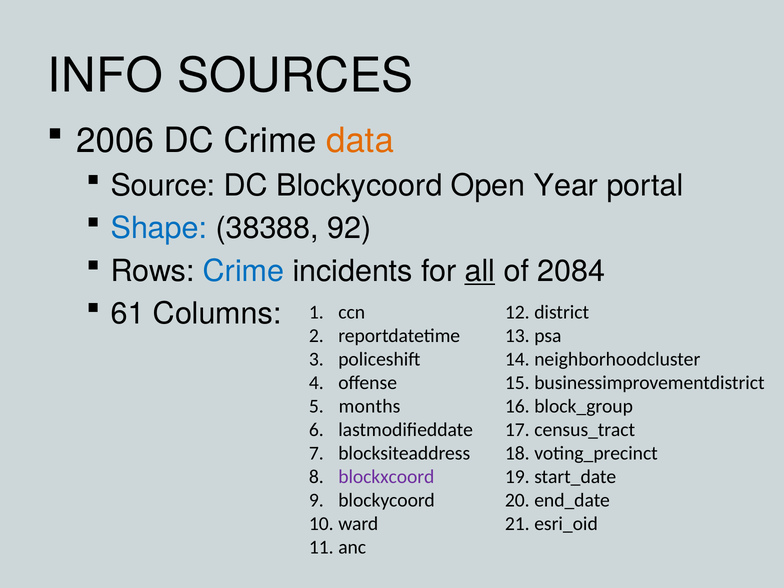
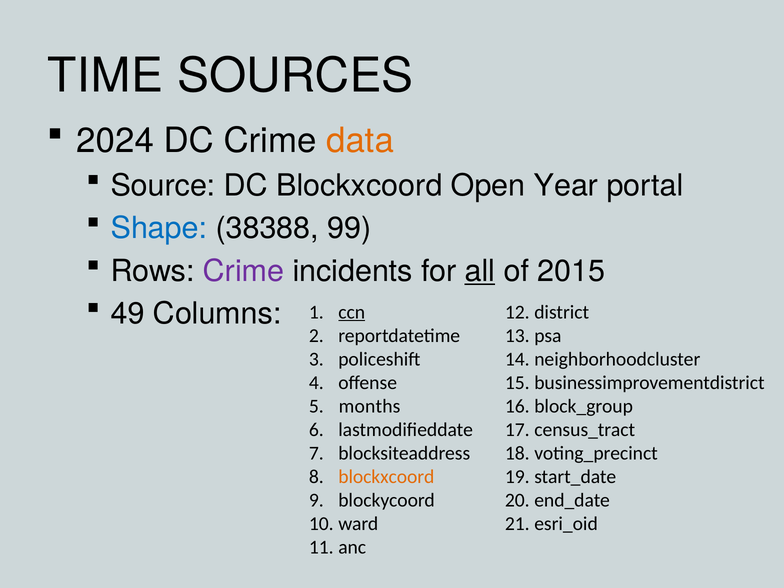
INFO: INFO -> TIME (105, 76)
2006: 2006 -> 2024 (115, 141)
DC Blockycoord: Blockycoord -> Blockxcoord (359, 186)
92: 92 -> 99 (349, 228)
Crime colour: blue -> purple (244, 271)
2084: 2084 -> 2015 (571, 271)
61: 61 -> 49 (128, 314)
ccn underline: none -> present (352, 312)
blockxcoord colour: purple -> orange (386, 477)
